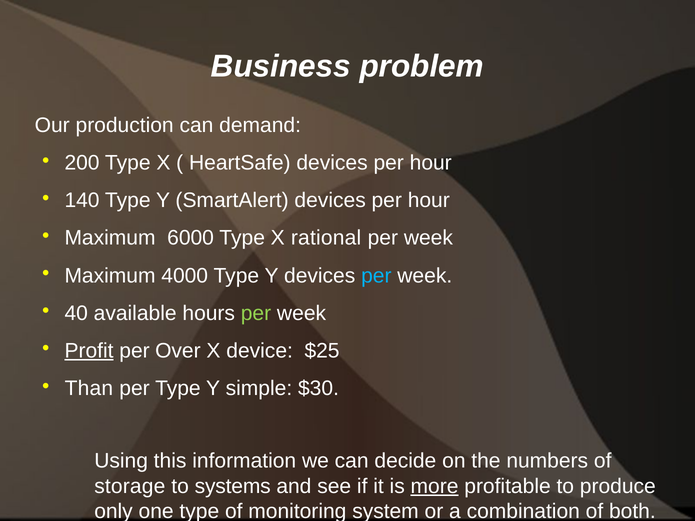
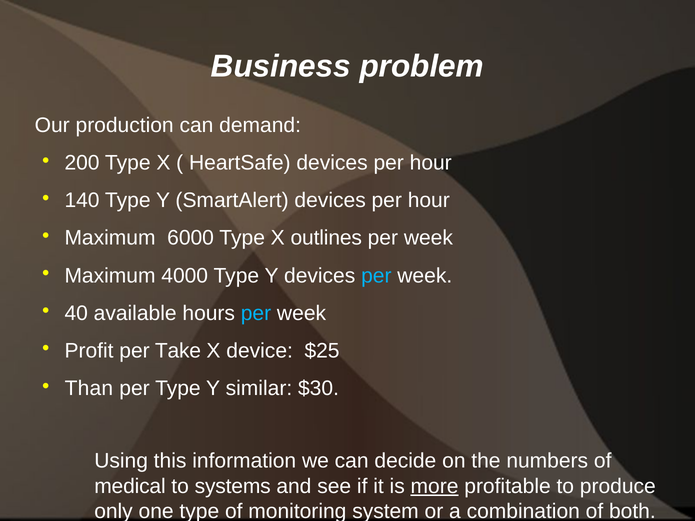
rational: rational -> outlines (326, 238)
per colour: light green -> light blue (256, 313)
Profit underline: present -> none (89, 351)
Over: Over -> Take (178, 351)
simple: simple -> similar (259, 388)
storage: storage -> medical (130, 486)
